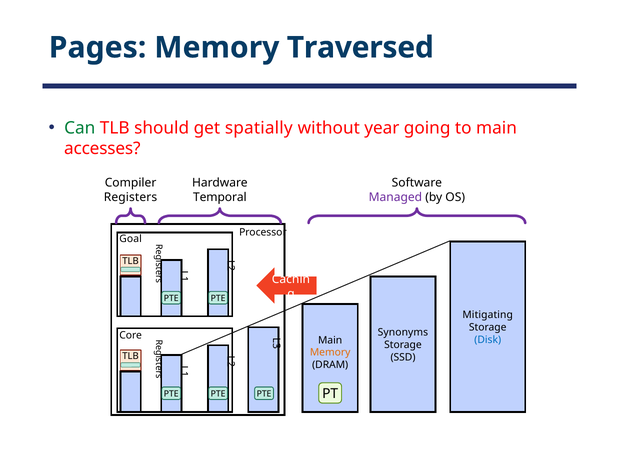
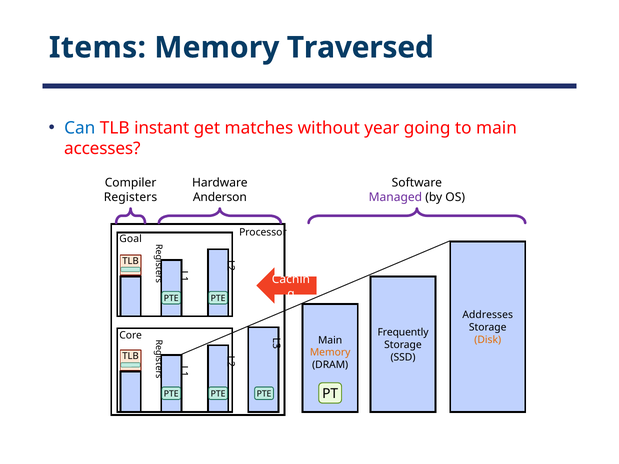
Pages: Pages -> Items (97, 48)
Can colour: green -> blue (80, 128)
should: should -> instant (162, 128)
spatially: spatially -> matches (259, 128)
Temporal: Temporal -> Anderson (220, 197)
Mitigating: Mitigating -> Addresses (488, 315)
Synonyms: Synonyms -> Frequently (403, 333)
Disk colour: blue -> orange (488, 340)
